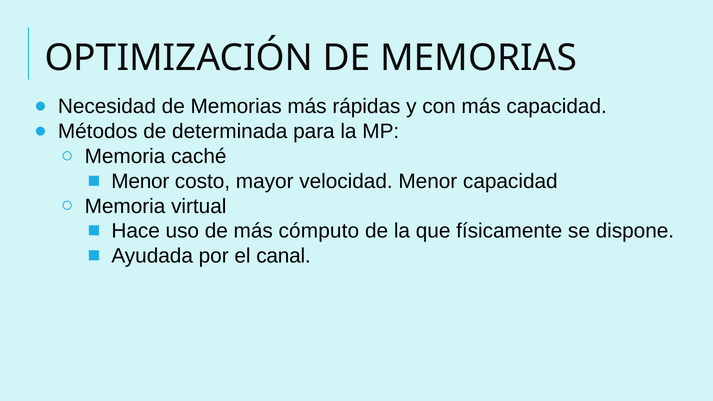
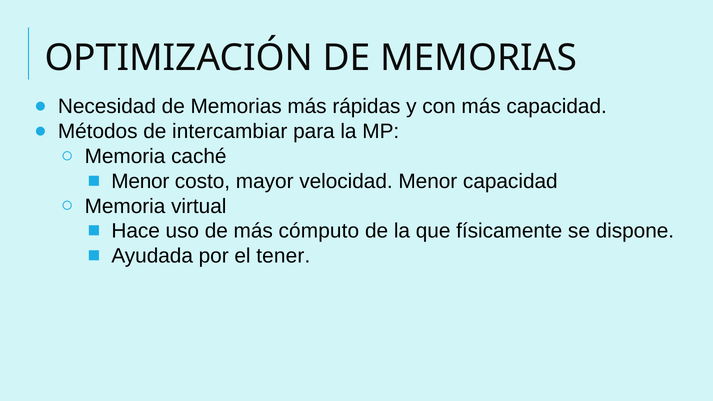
determinada: determinada -> intercambiar (230, 131)
canal: canal -> tener (283, 256)
